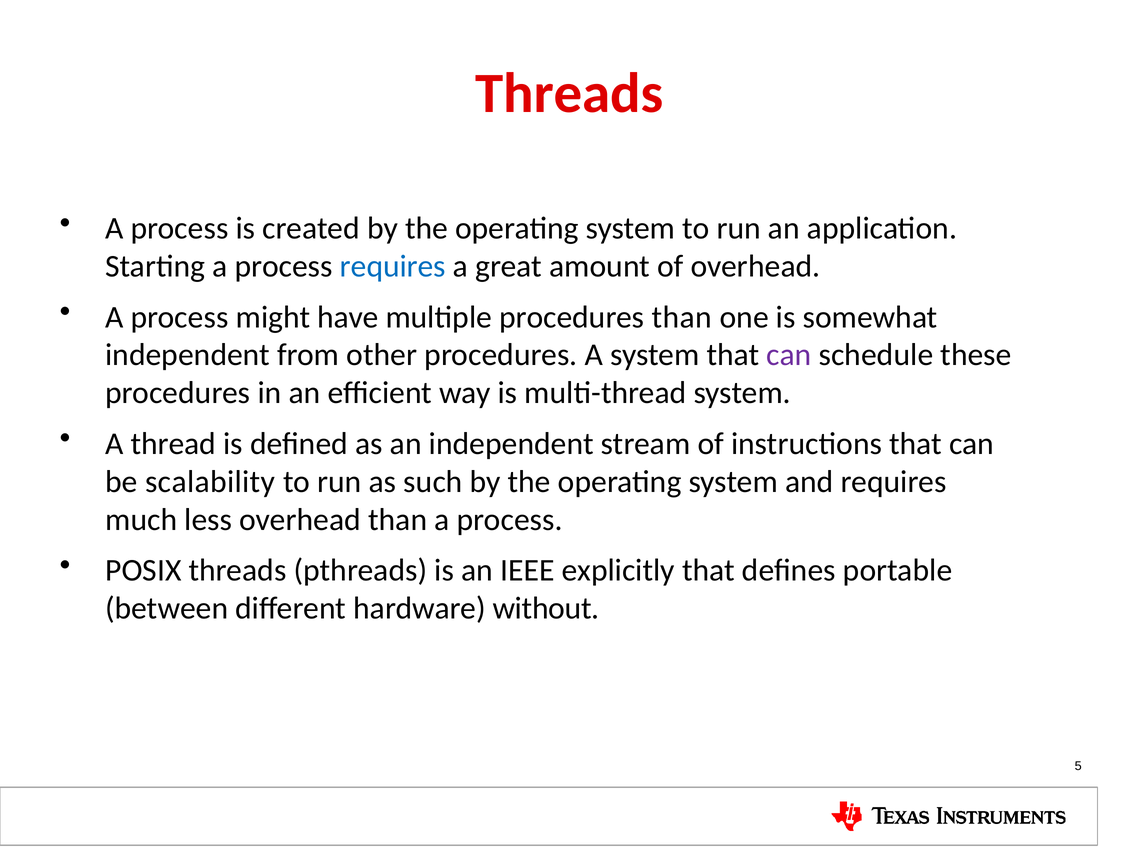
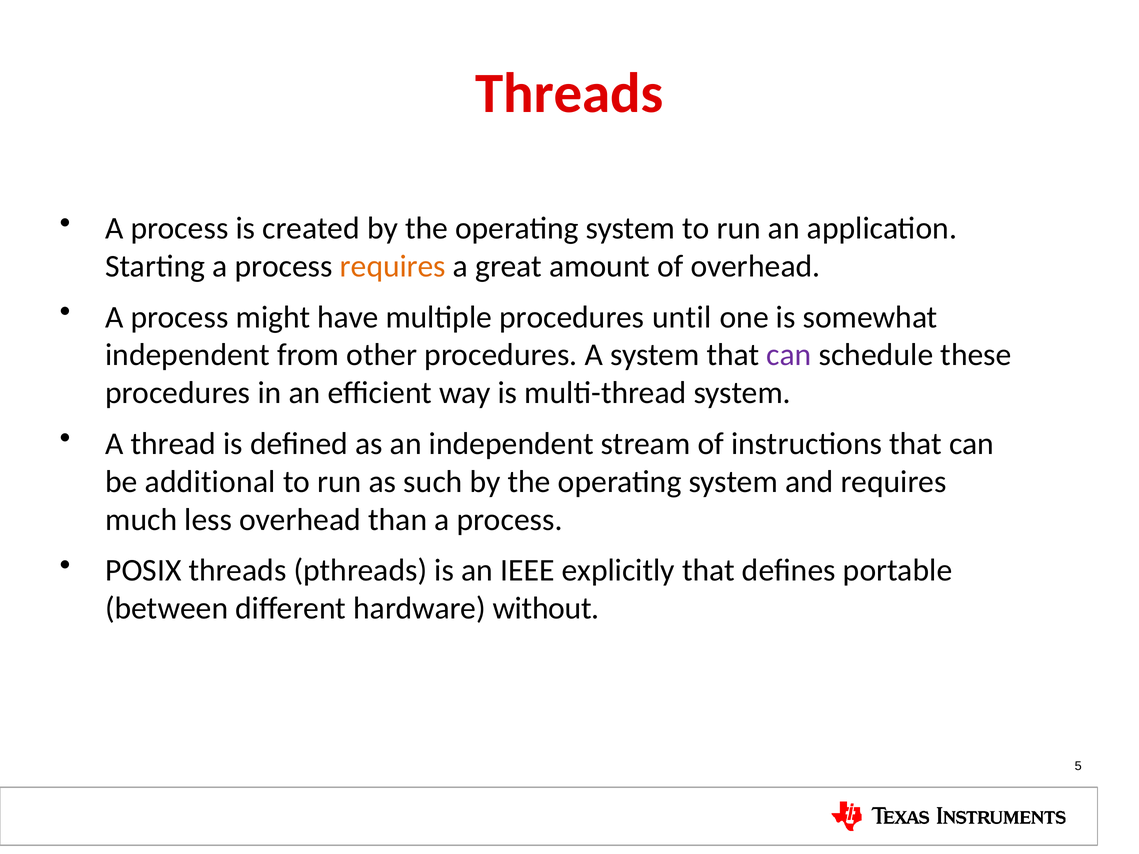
requires colour: blue -> orange (393, 267)
procedures than: than -> until (682, 317)
scalability: scalability -> additional (210, 482)
